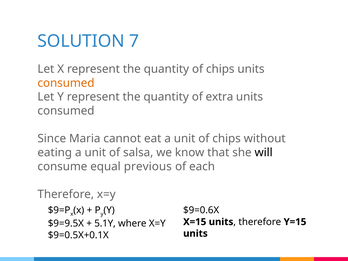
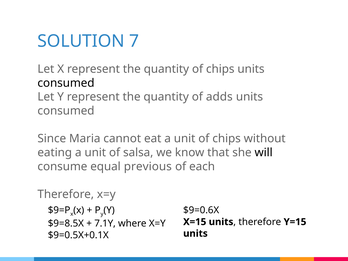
consumed colour: orange -> black (66, 83)
extra: extra -> adds (219, 97)
$9=9.5X: $9=9.5X -> $9=8.5X (66, 223)
5.1Y: 5.1Y -> 7.1Y (105, 223)
